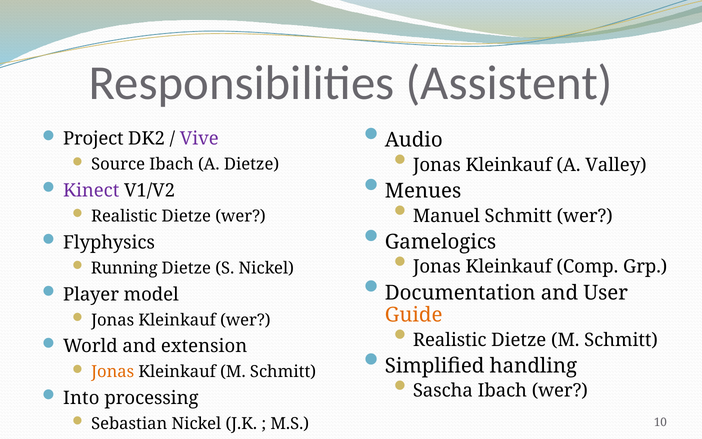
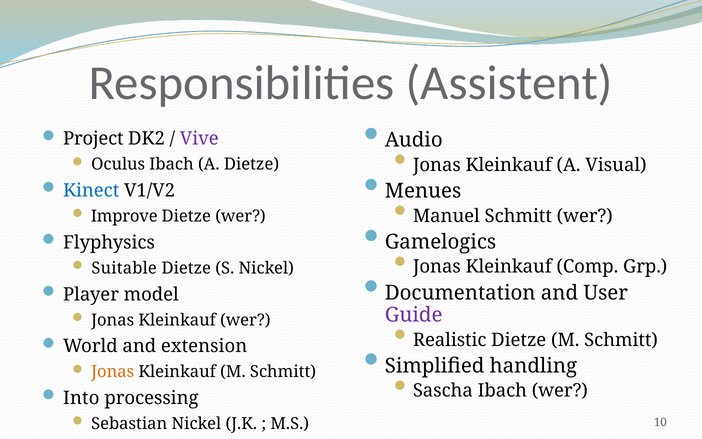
Valley: Valley -> Visual (616, 165)
Source: Source -> Oculus (118, 164)
Kinect colour: purple -> blue (91, 191)
Realistic: Realistic -> Improve (124, 216)
Running: Running -> Suitable (124, 268)
Guide colour: orange -> purple (414, 315)
